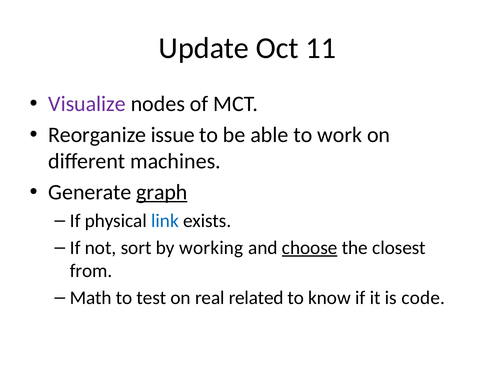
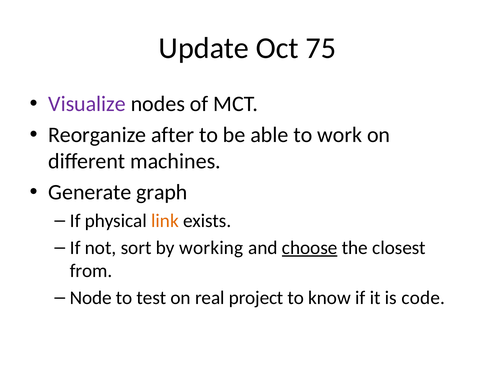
11: 11 -> 75 (321, 48)
issue: issue -> after (173, 135)
graph underline: present -> none (162, 192)
link colour: blue -> orange (165, 220)
Math: Math -> Node (91, 297)
related: related -> project (256, 297)
